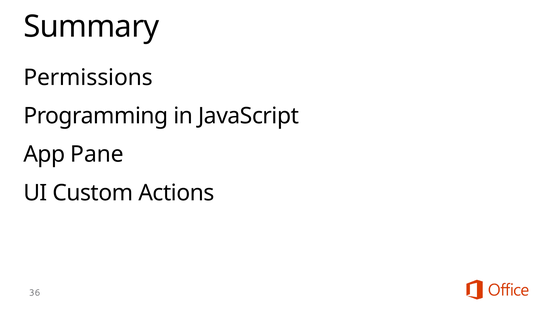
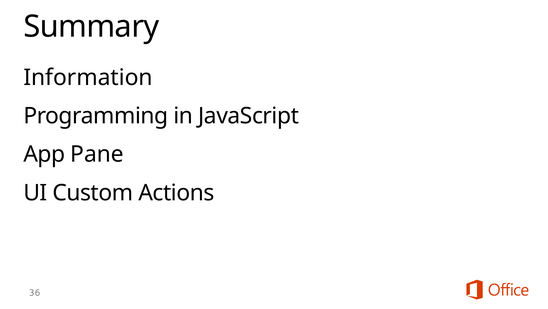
Permissions: Permissions -> Information (88, 77)
